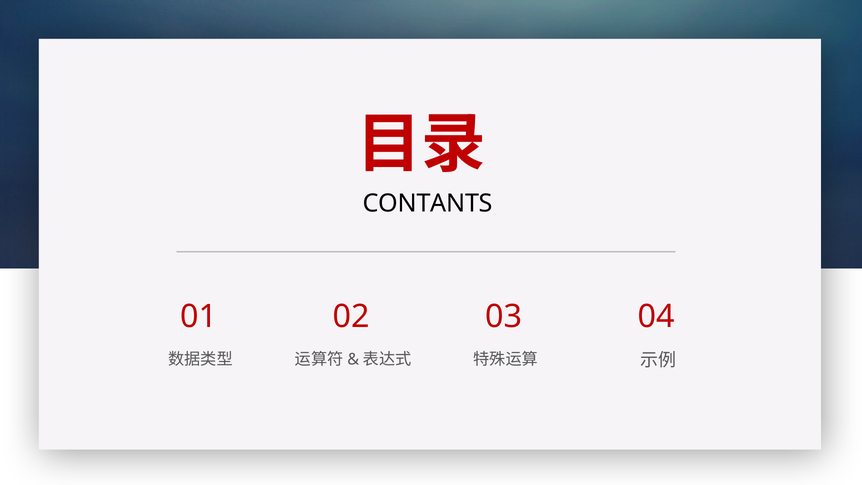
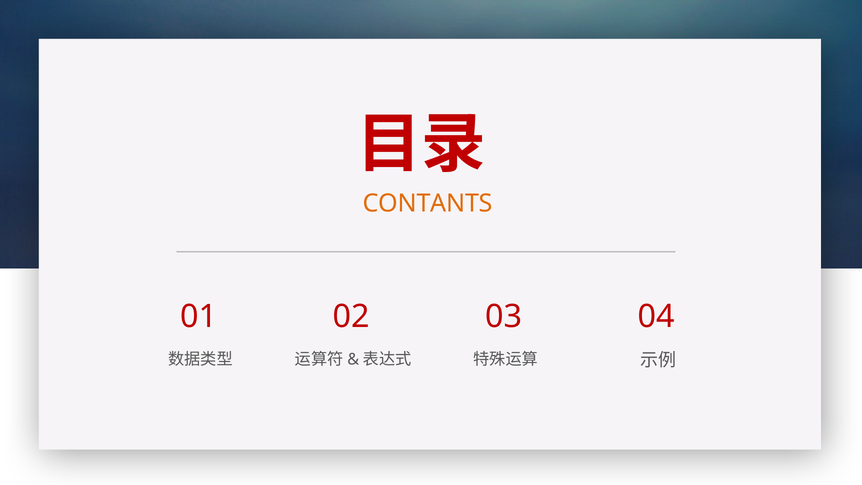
CONTANTS colour: black -> orange (428, 203)
